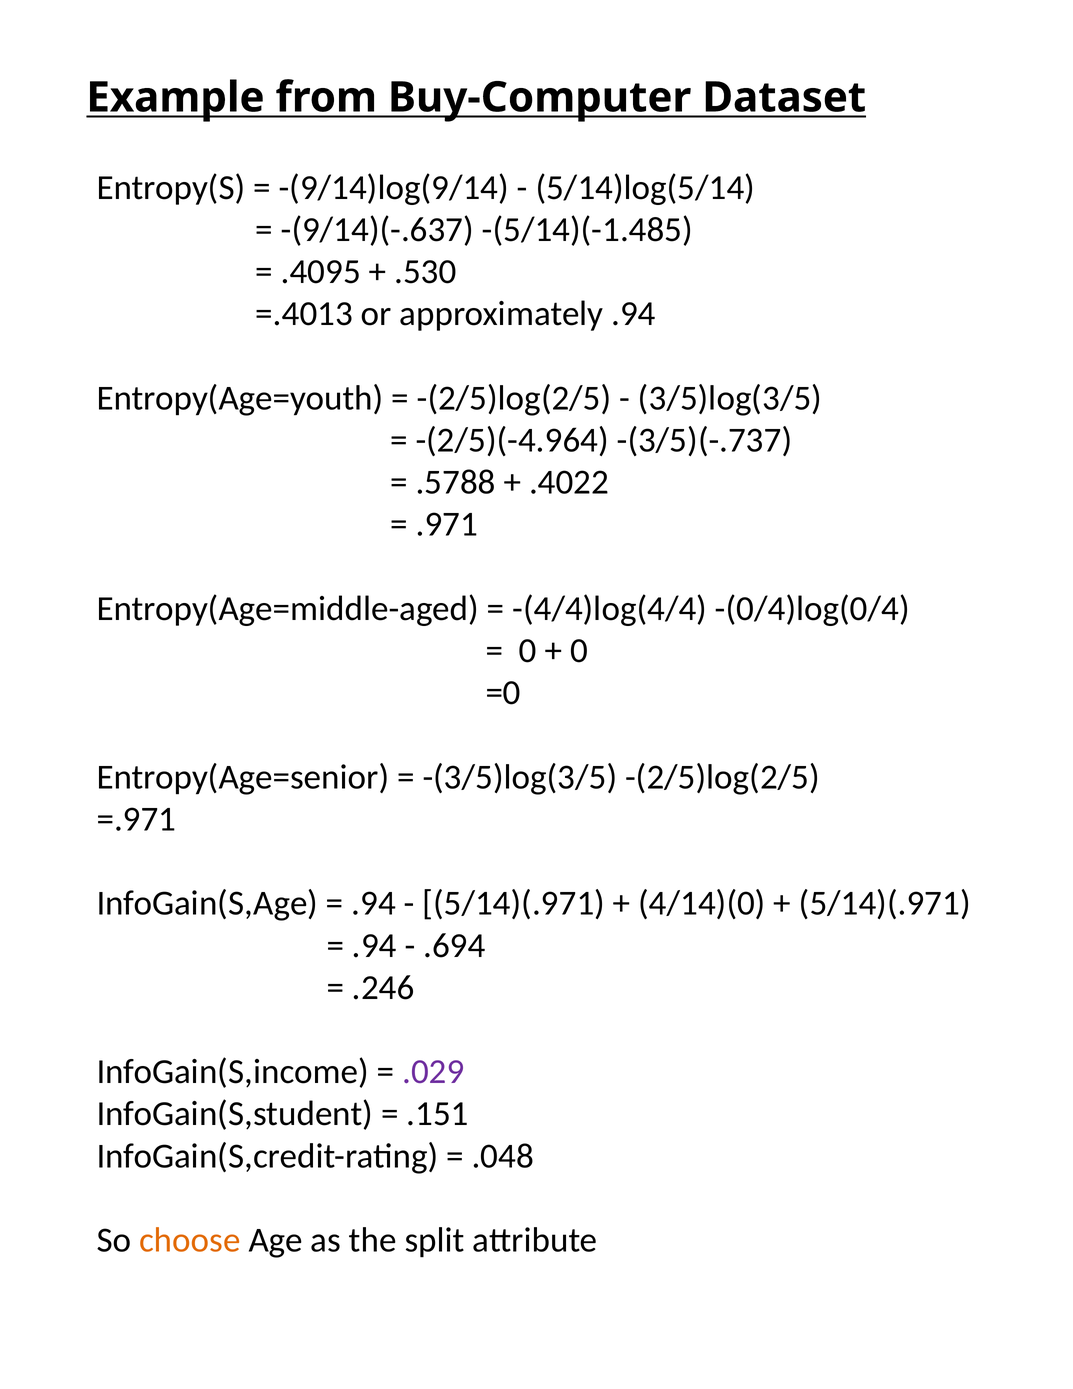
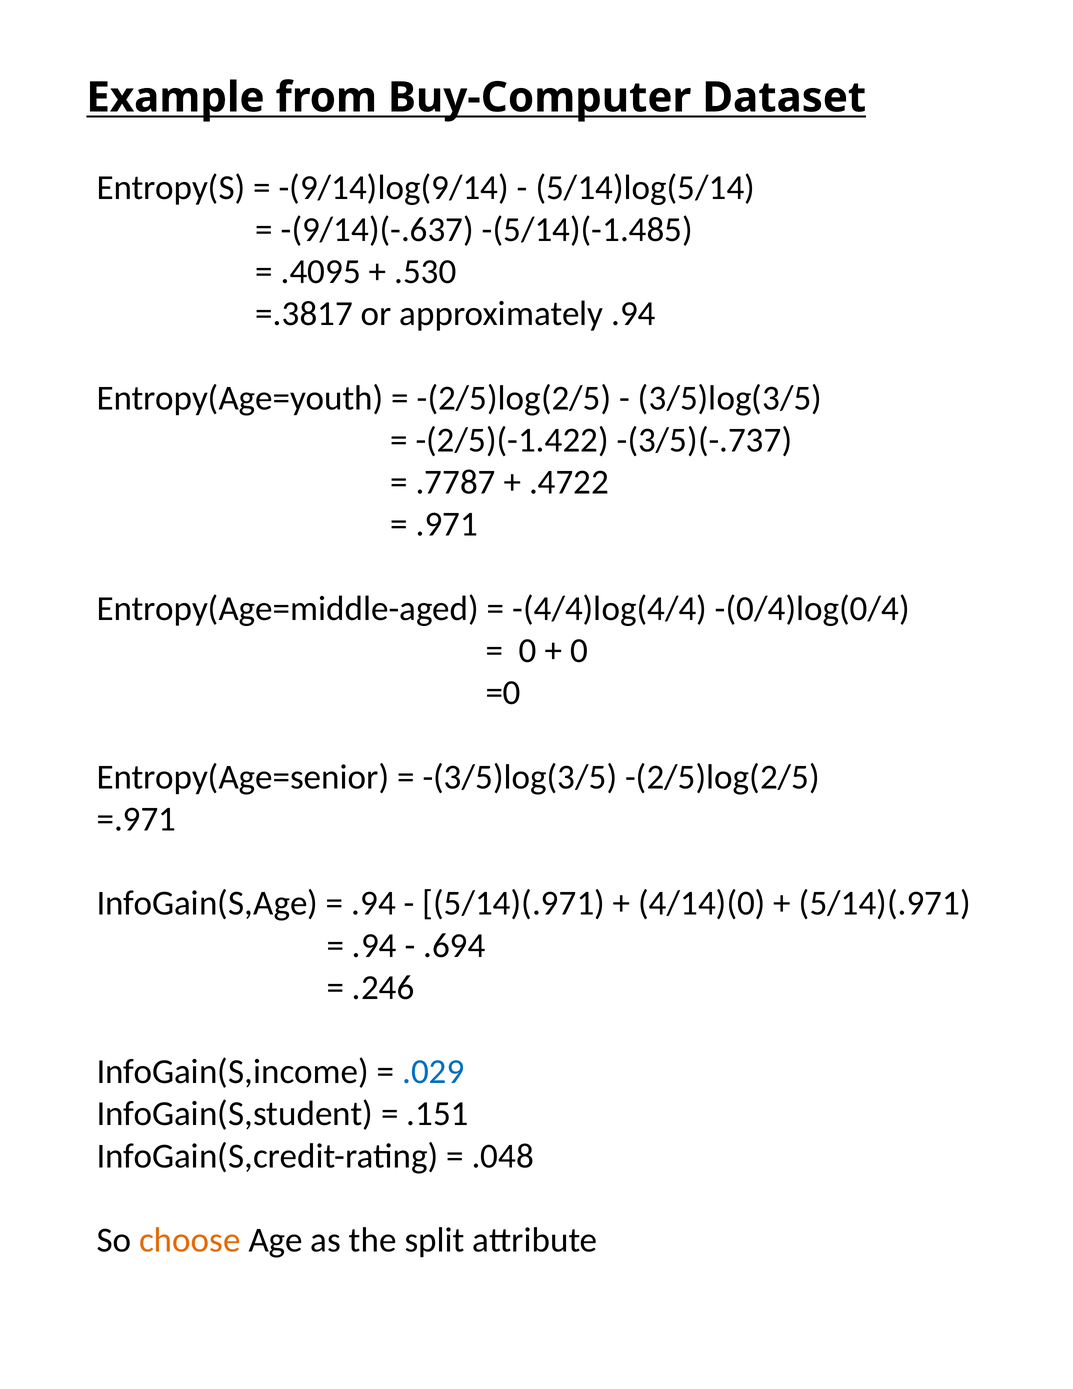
=.4013: =.4013 -> =.3817 (304, 314)
-(2/5)(-4.964: -(2/5)(-4.964 -> -(2/5)(-1.422 (512, 440)
.5788: .5788 -> .7787 (456, 482)
.4022: .4022 -> .4722 (569, 482)
.029 colour: purple -> blue (433, 1071)
